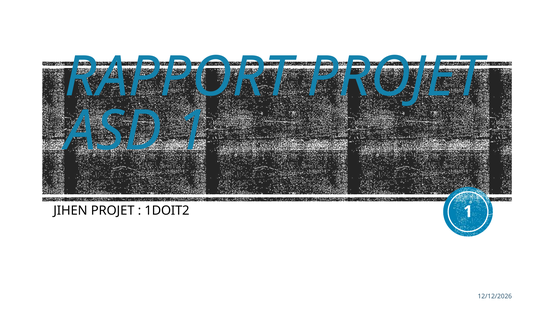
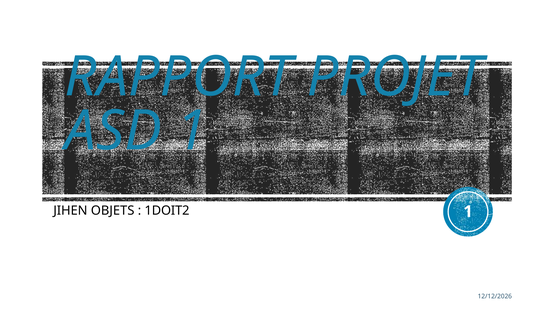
JIHEN PROJET: PROJET -> OBJETS (113, 211)
